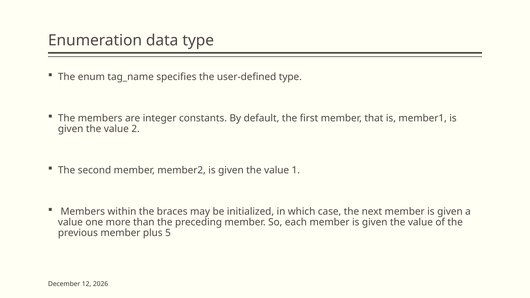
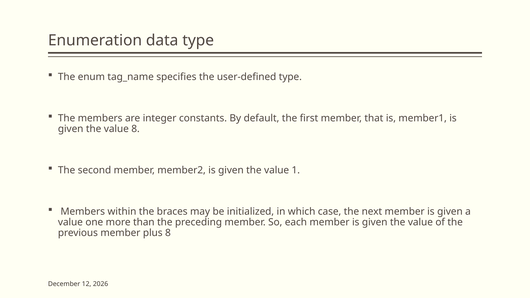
value 2: 2 -> 8 (136, 129)
plus 5: 5 -> 8 (168, 233)
